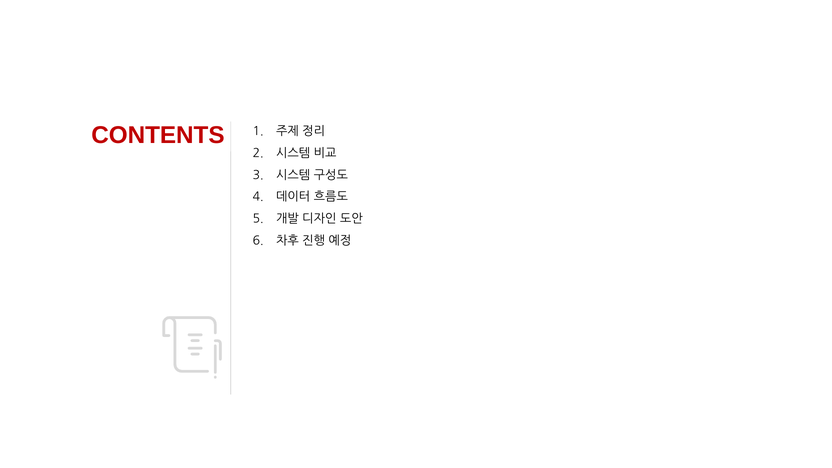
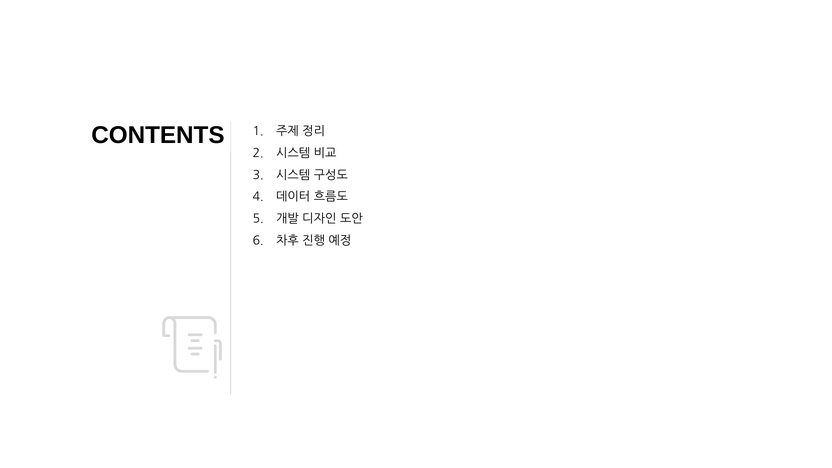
CONTENTS colour: red -> black (158, 135)
